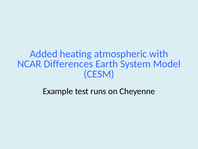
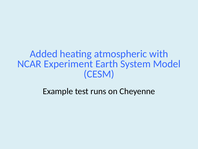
Differences: Differences -> Experiment (68, 64)
